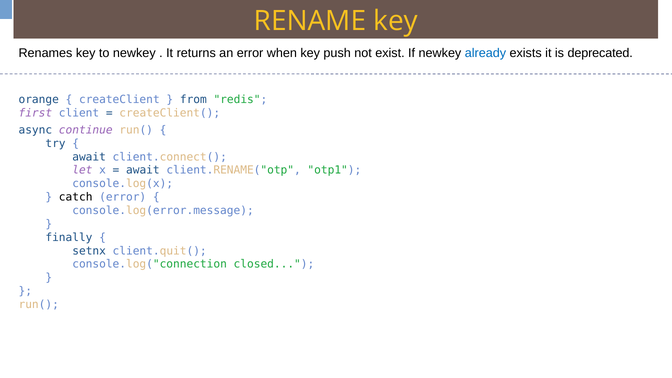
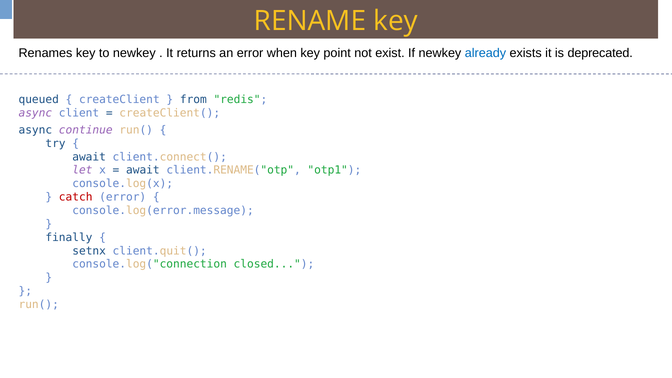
push: push -> point (337, 53)
orange: orange -> queued (39, 100)
first: first -> async (35, 113)
catch colour: black -> red (76, 197)
